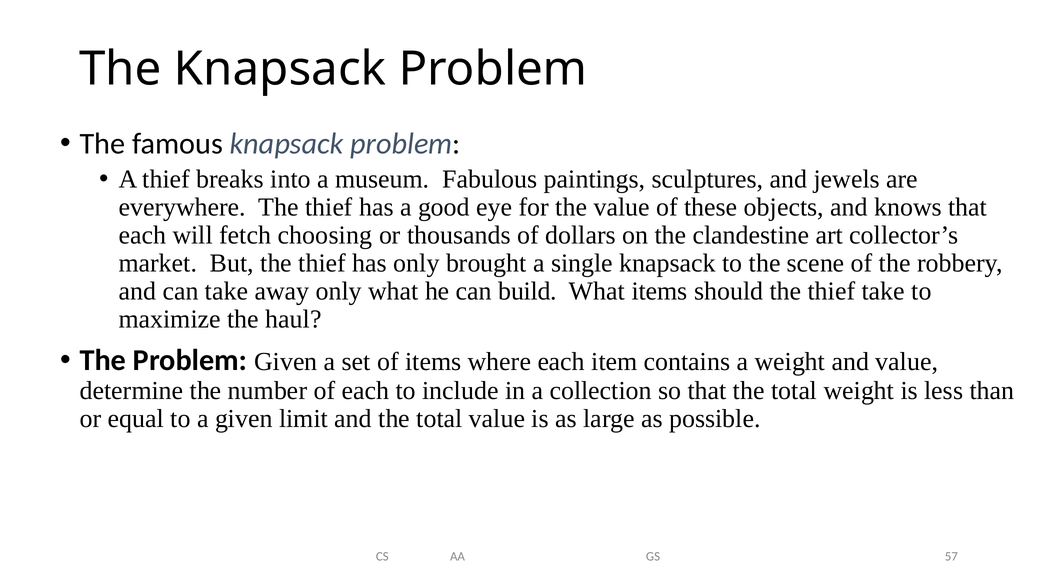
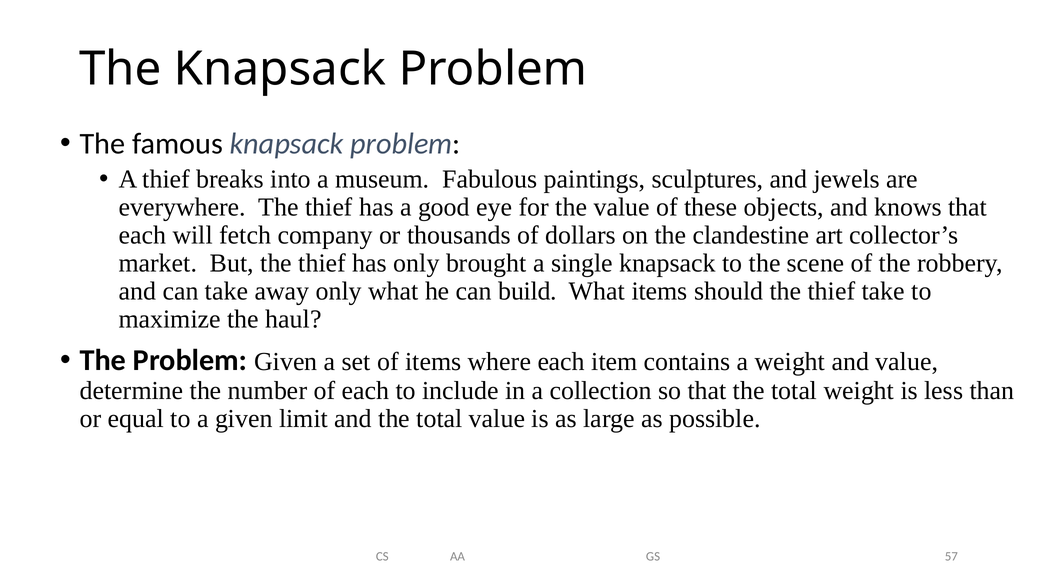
choosing: choosing -> company (325, 236)
